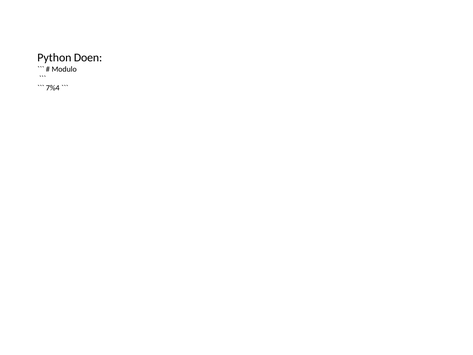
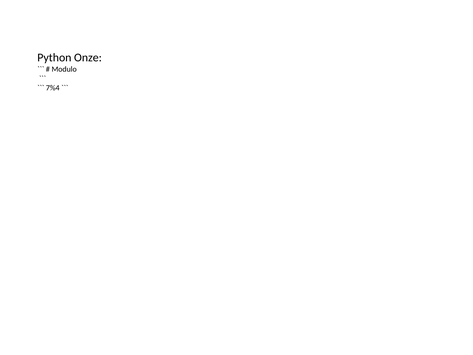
Doen: Doen -> Onze (88, 58)
